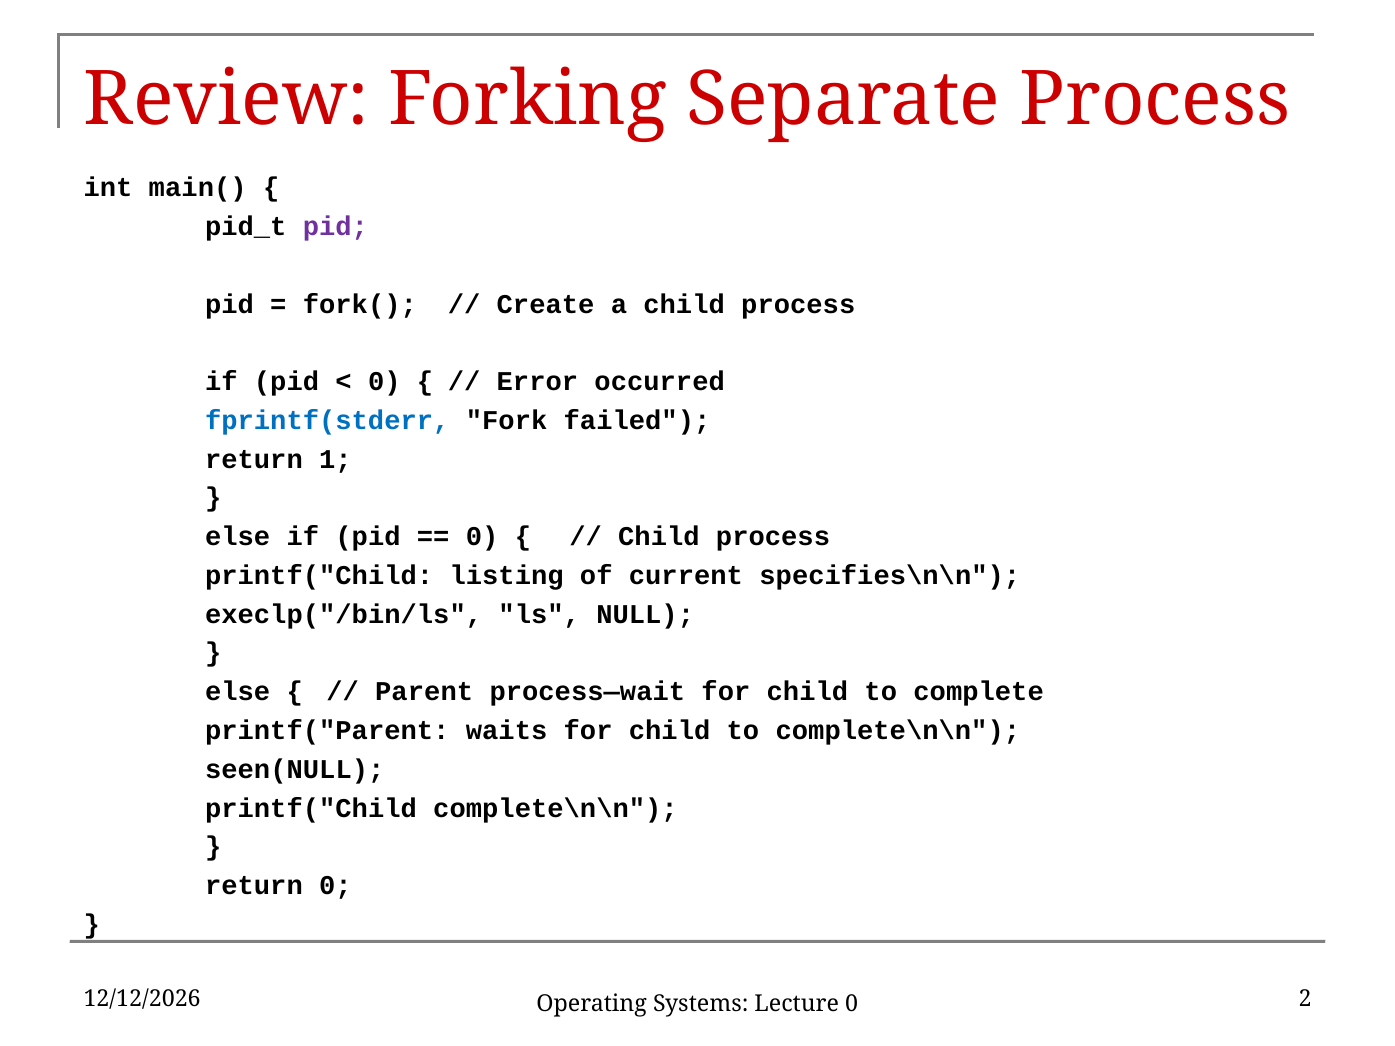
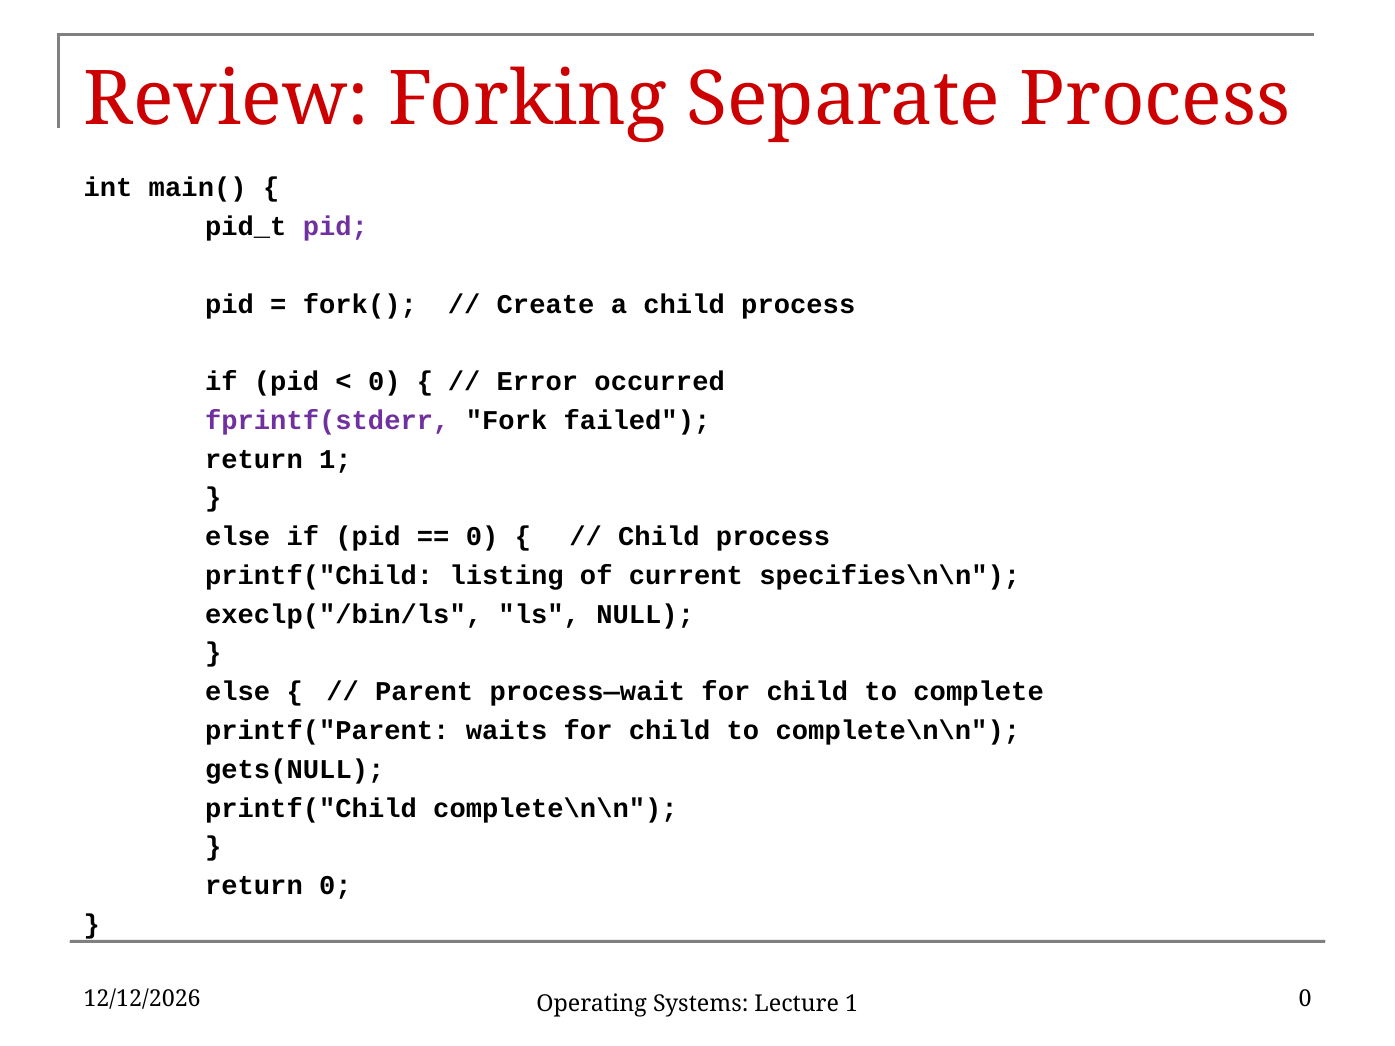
fprintf(stderr colour: blue -> purple (327, 421)
seen(NULL: seen(NULL -> gets(NULL (295, 770)
2: 2 -> 0 (1305, 999)
Lecture 0: 0 -> 1 (852, 1004)
